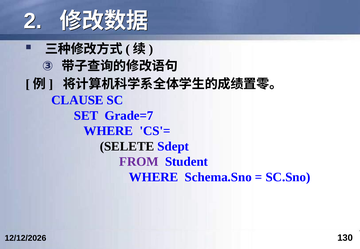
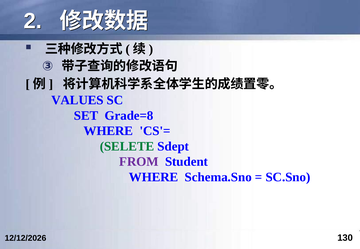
CLAUSE: CLAUSE -> VALUES (77, 100)
Grade=7: Grade=7 -> Grade=8 (129, 116)
SELETE colour: black -> green (127, 146)
